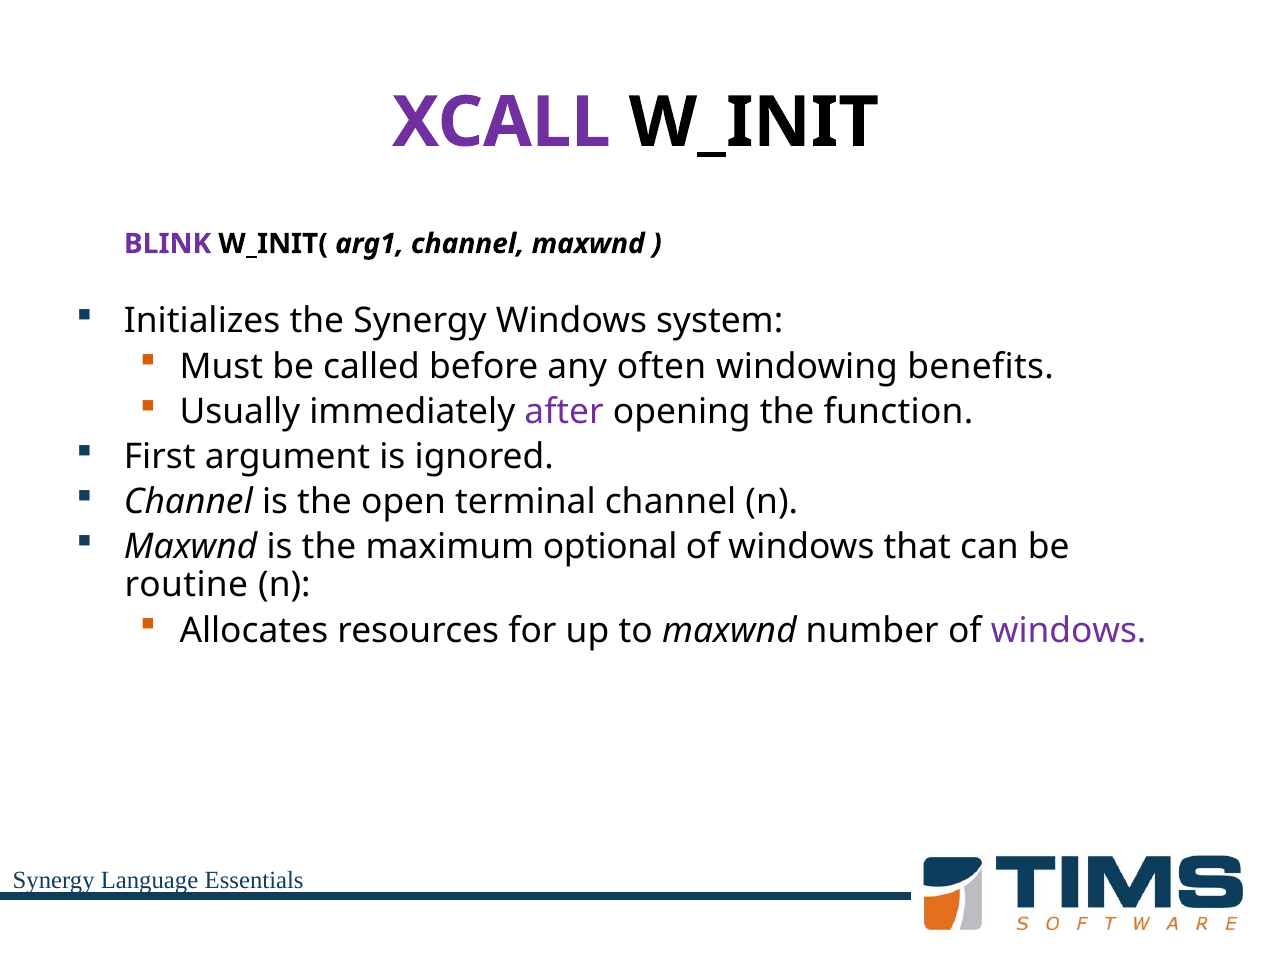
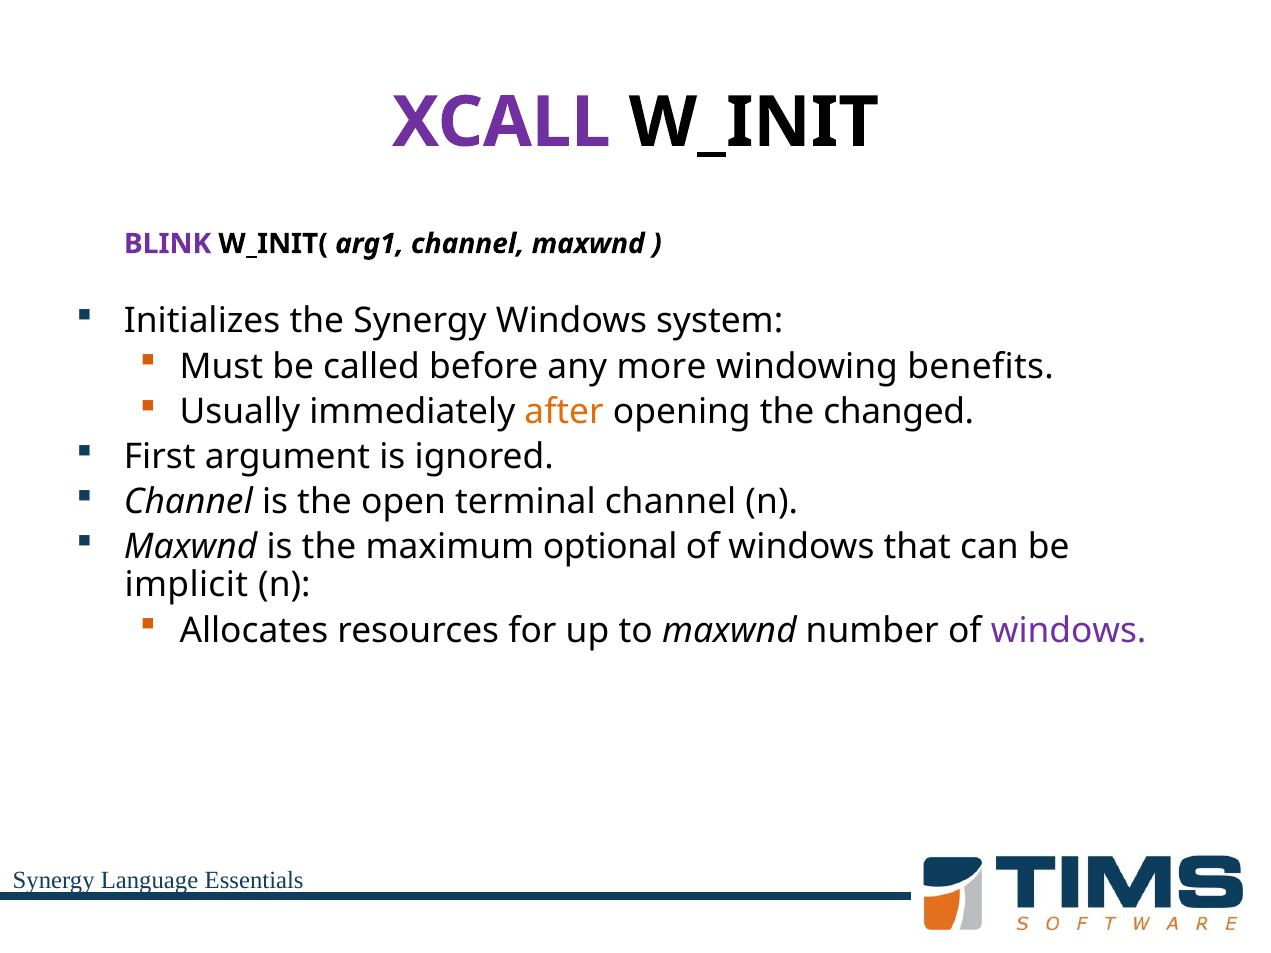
often: often -> more (662, 366)
after colour: purple -> orange (564, 412)
function: function -> changed (899, 412)
routine: routine -> implicit (186, 585)
